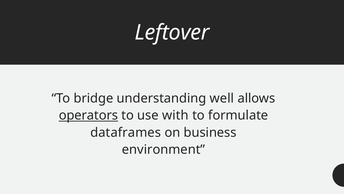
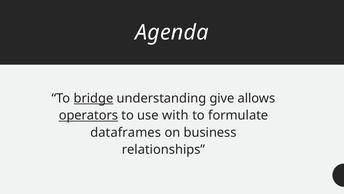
Leftover: Leftover -> Agenda (172, 32)
bridge underline: none -> present (93, 98)
well: well -> give (222, 98)
environment: environment -> relationships (163, 149)
